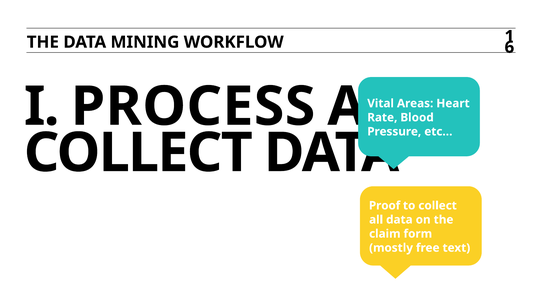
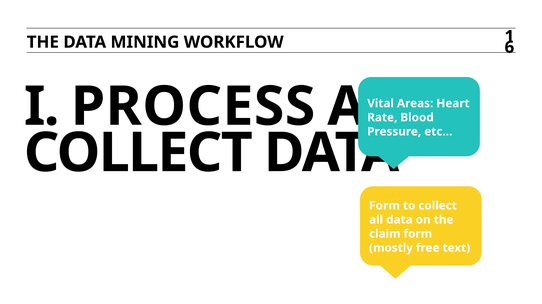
Proof: Proof -> Form (384, 206)
